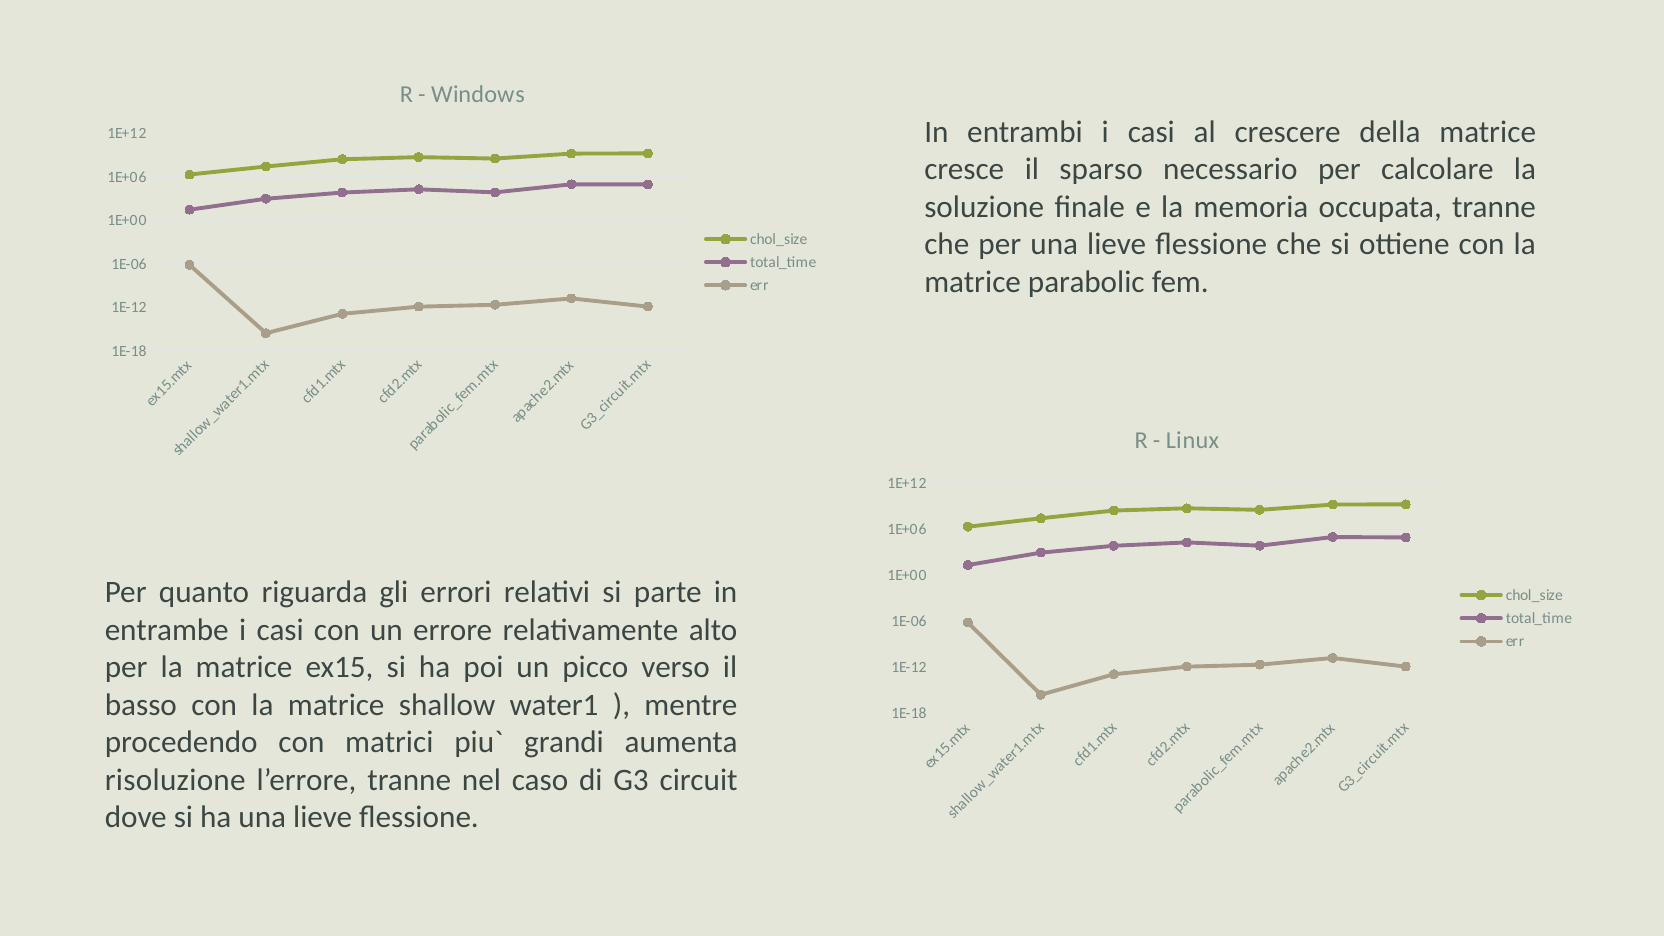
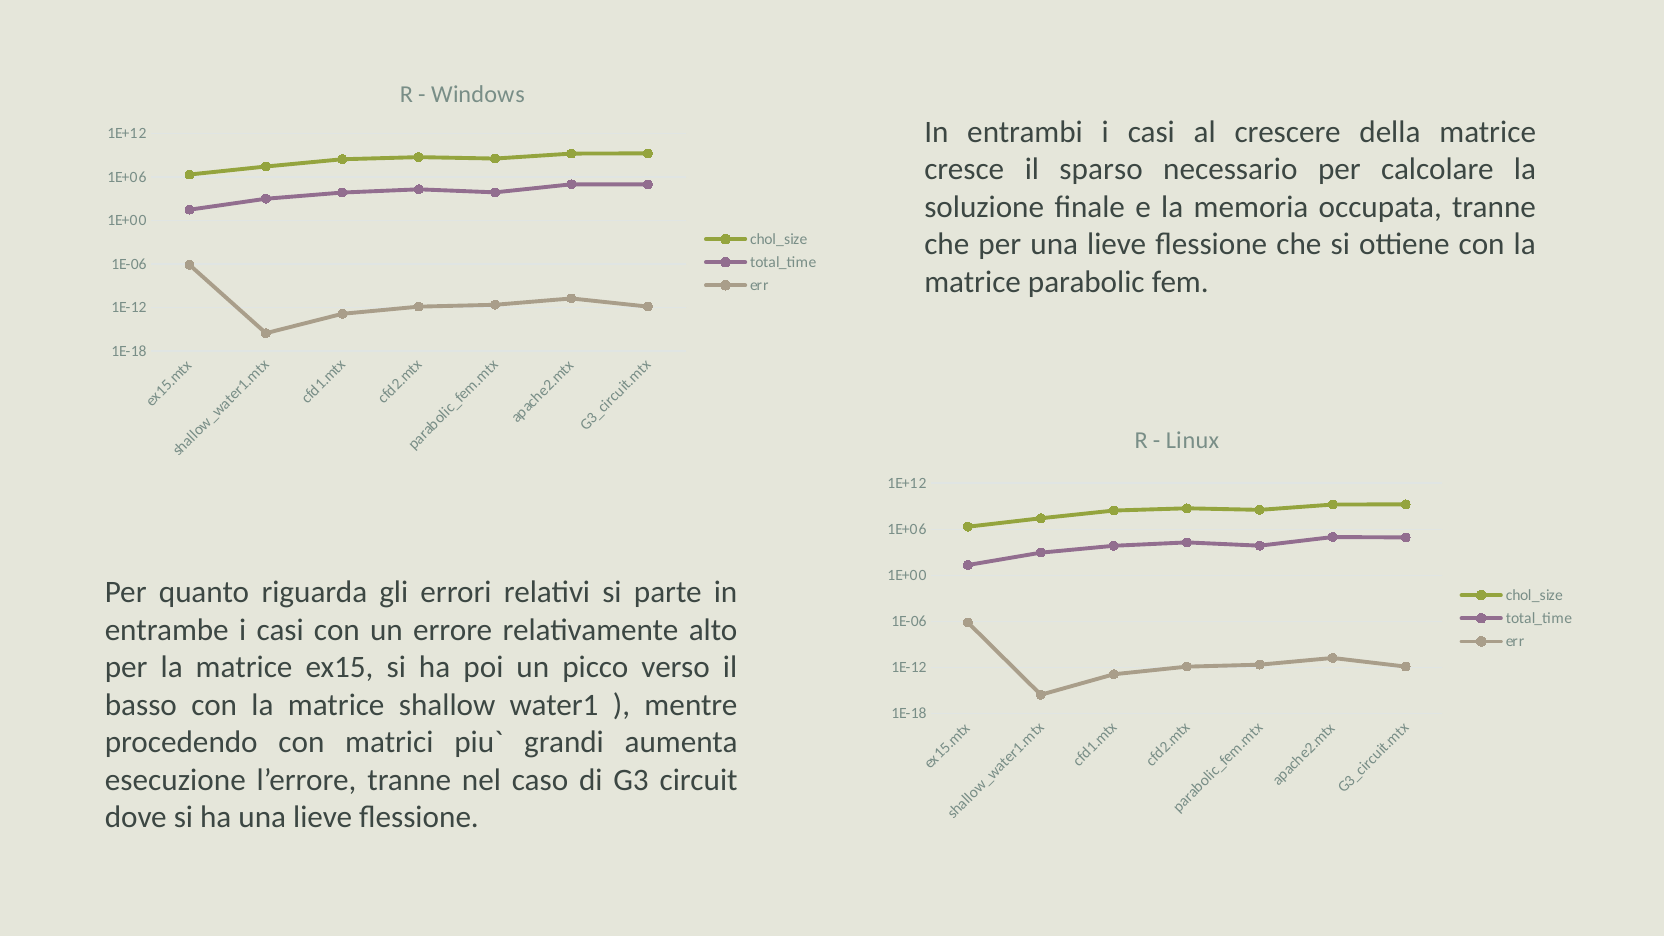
risoluzione: risoluzione -> esecuzione (175, 780)
